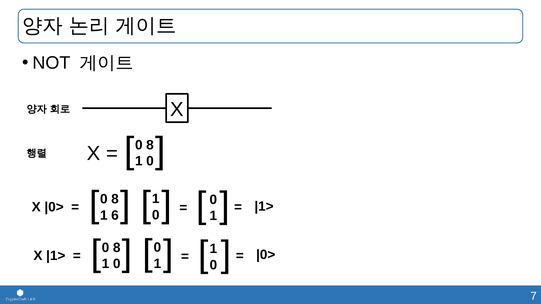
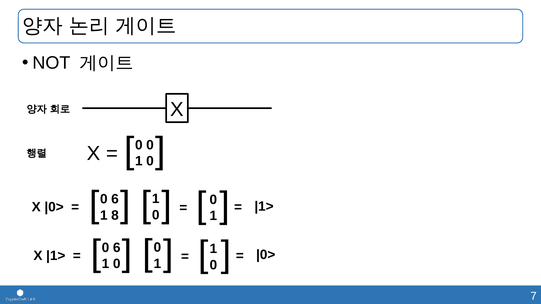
8: 8 -> 0 (150, 145)
8: 8 -> 6 (115, 199)
6: 6 -> 8 (115, 215)
8: 8 -> 6 (117, 248)
